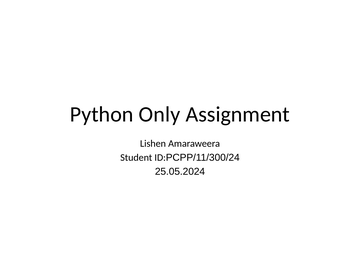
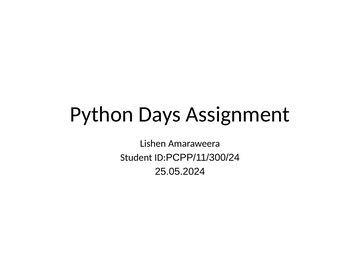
Only: Only -> Days (160, 114)
